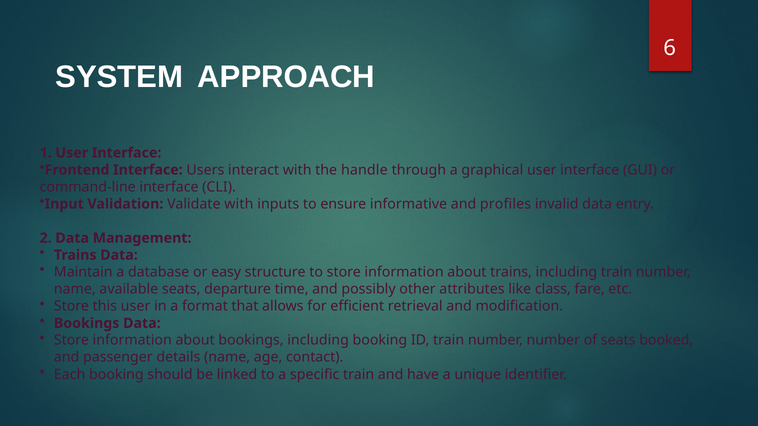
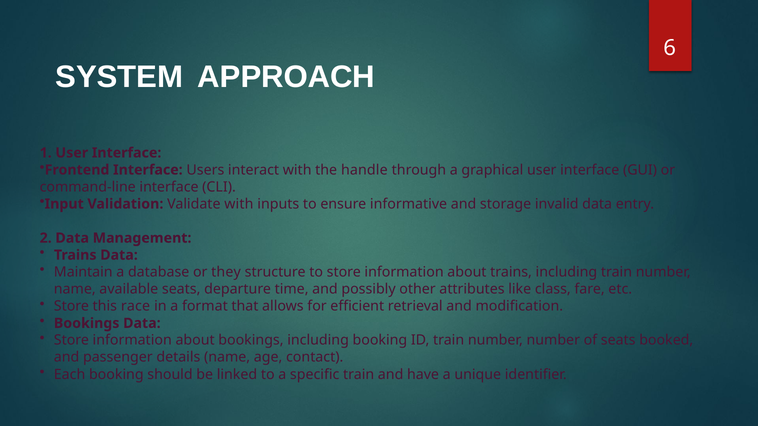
profiles: profiles -> storage (506, 204)
easy: easy -> they (226, 272)
this user: user -> race (136, 306)
